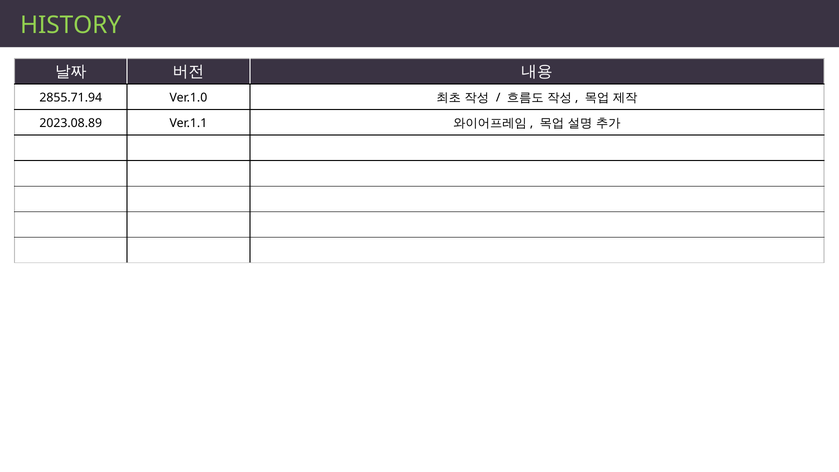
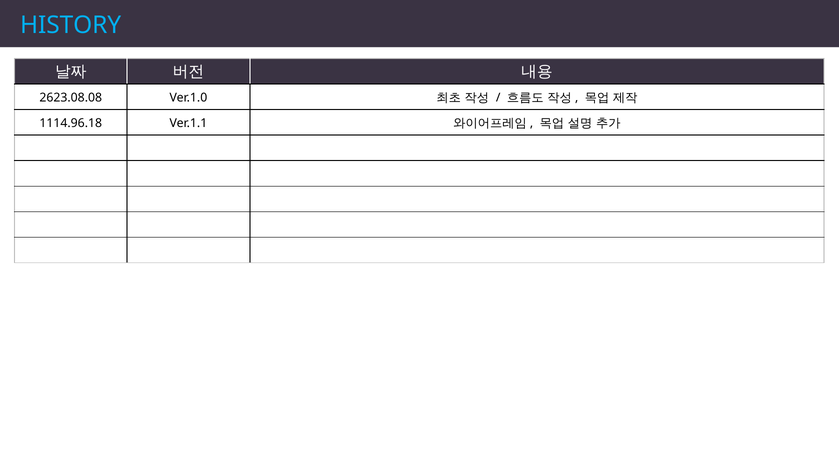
HISTORY colour: light green -> light blue (71, 25)
2855.71.94: 2855.71.94 -> 2623.08.08 (71, 98)
2023.08.89: 2023.08.89 -> 1114.96.18 (71, 123)
